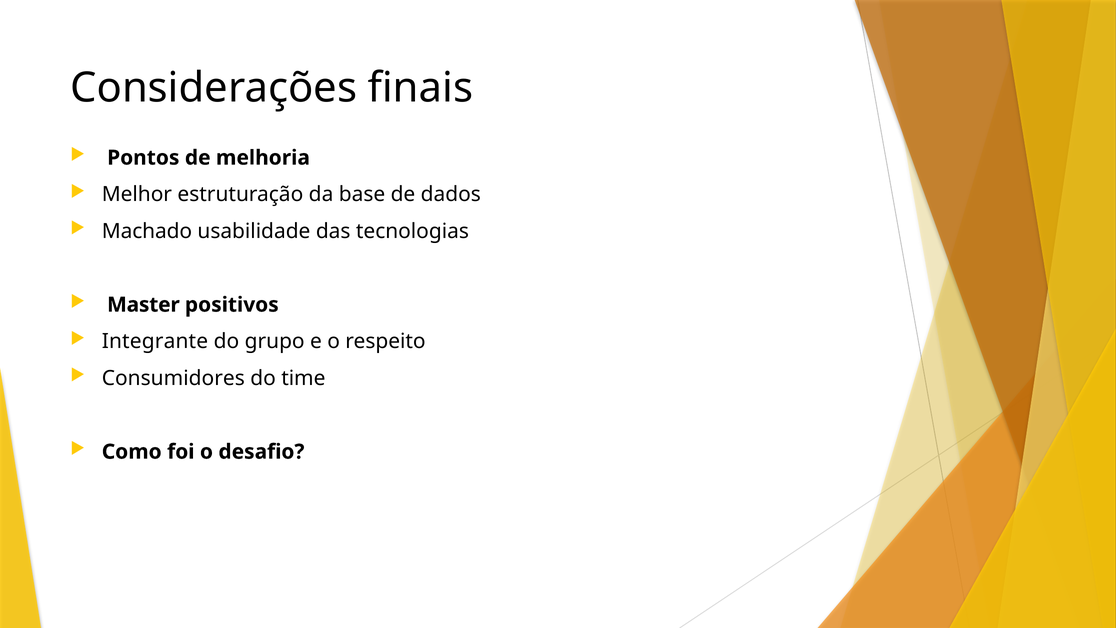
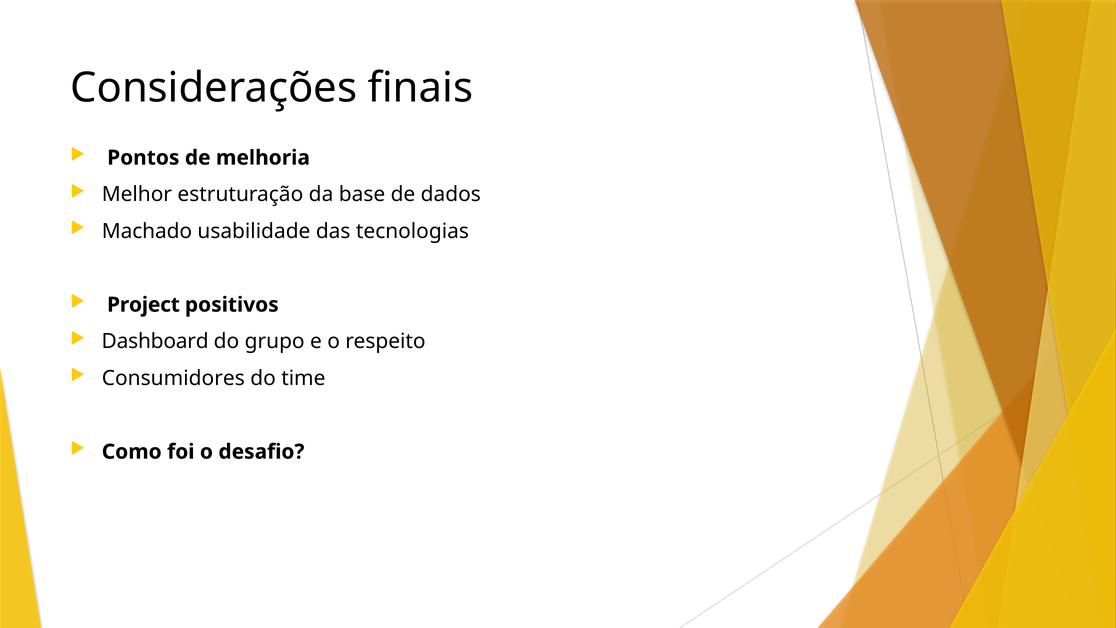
Master: Master -> Project (143, 305)
Integrante: Integrante -> Dashboard (155, 341)
